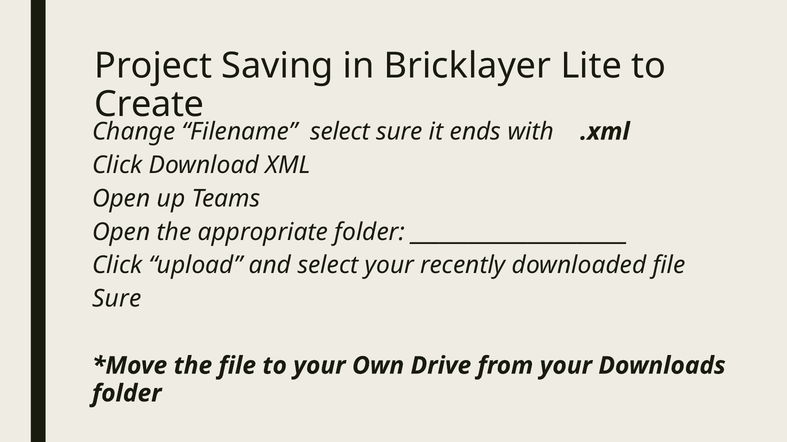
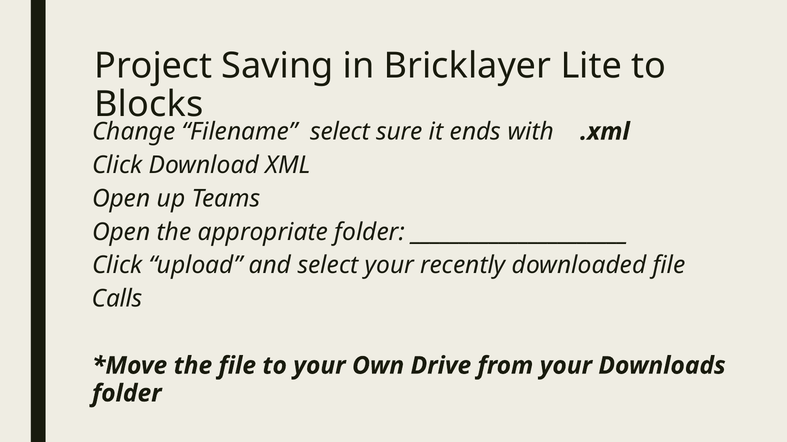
Create: Create -> Blocks (149, 105)
Sure: Sure -> Calls (117, 299)
